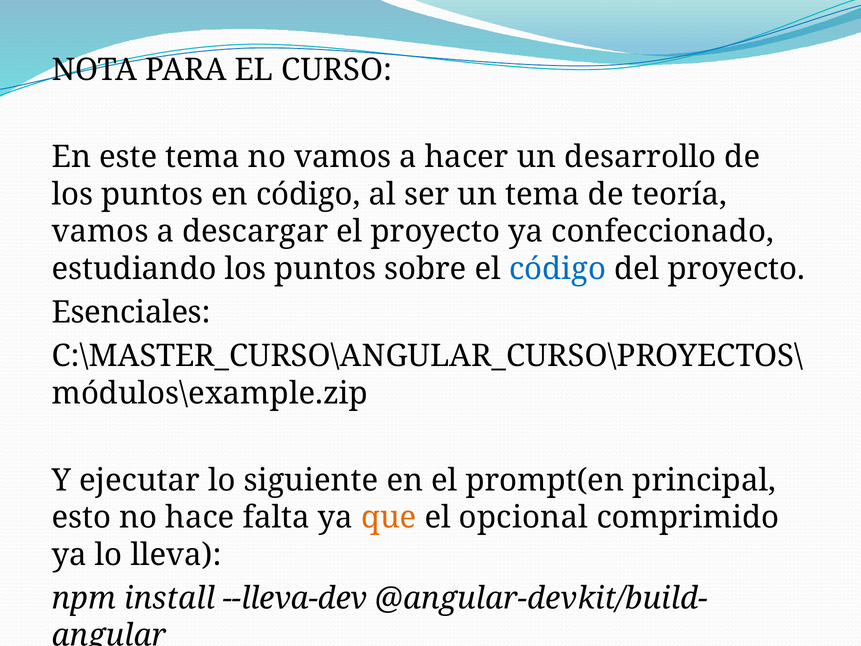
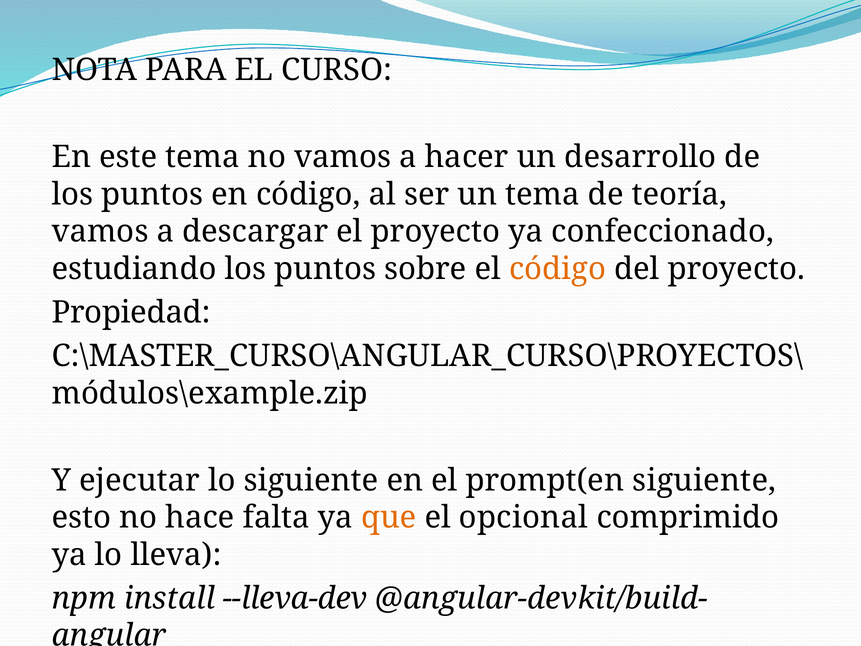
código colour: blue -> orange (558, 269)
Esenciales: Esenciales -> Propiedad (131, 312)
prompt(en principal: principal -> siguiente (704, 480)
